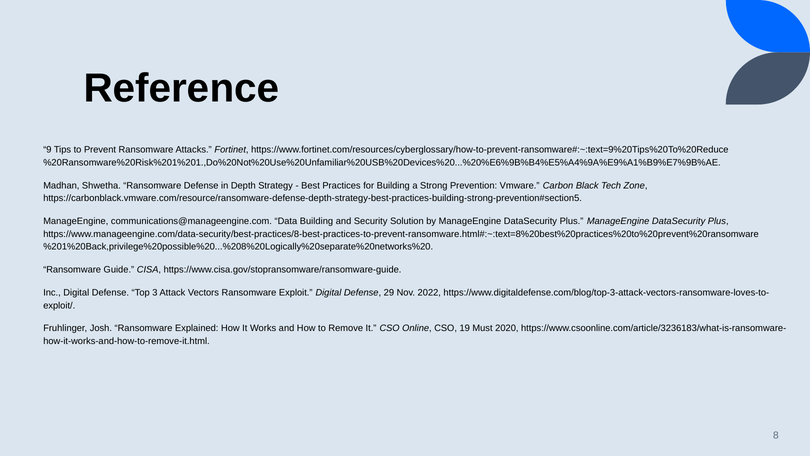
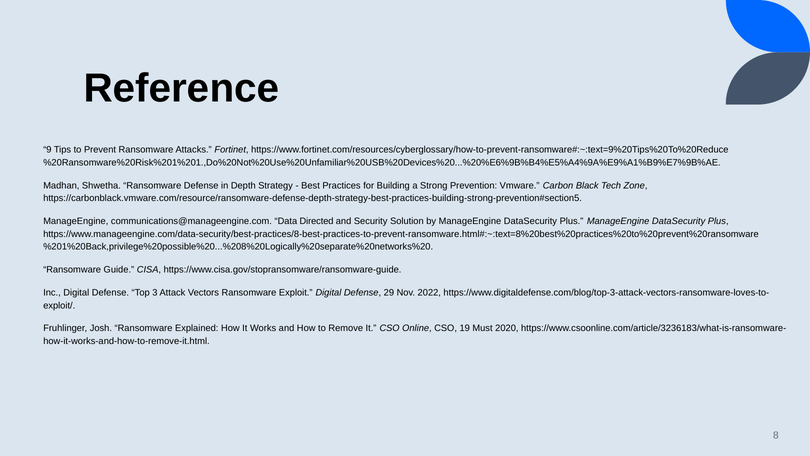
Data Building: Building -> Directed (317, 221)
